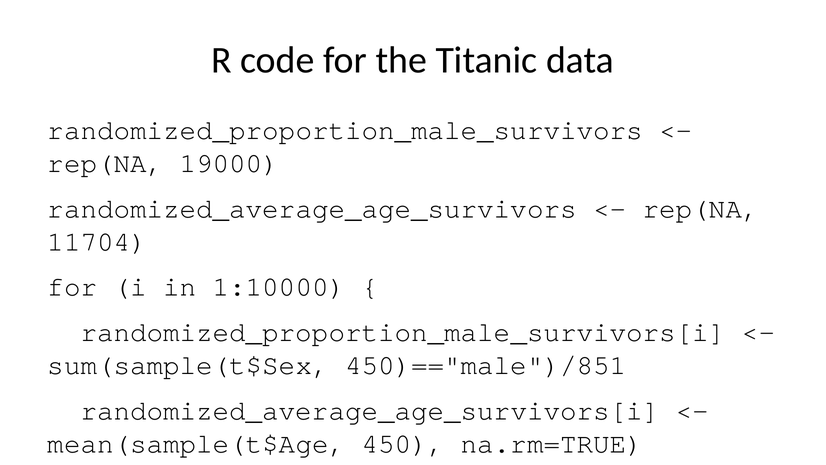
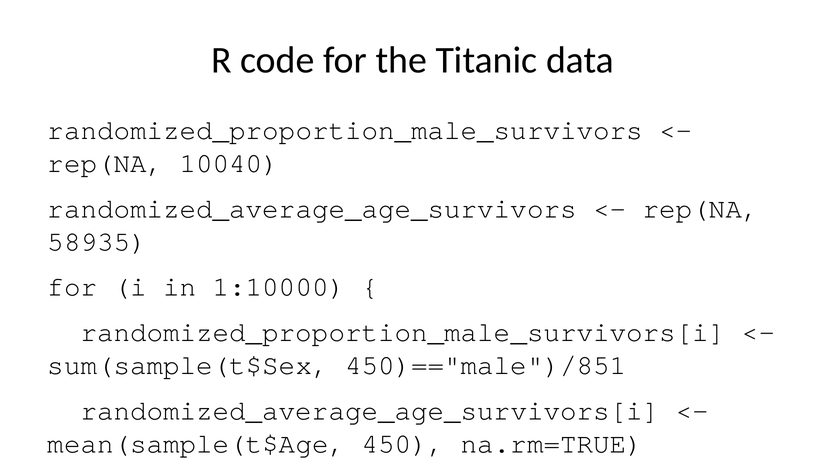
19000: 19000 -> 10040 (229, 163)
11704: 11704 -> 58935 (97, 241)
